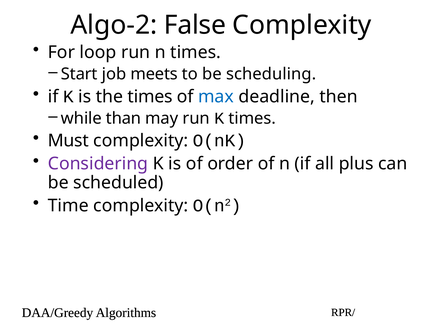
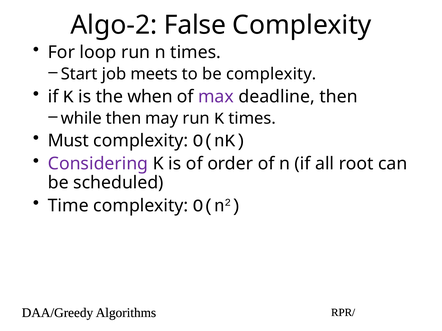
be scheduling: scheduling -> complexity (271, 74)
the times: times -> when (150, 97)
max colour: blue -> purple (216, 97)
while than: than -> then (124, 118)
plus: plus -> root (356, 164)
